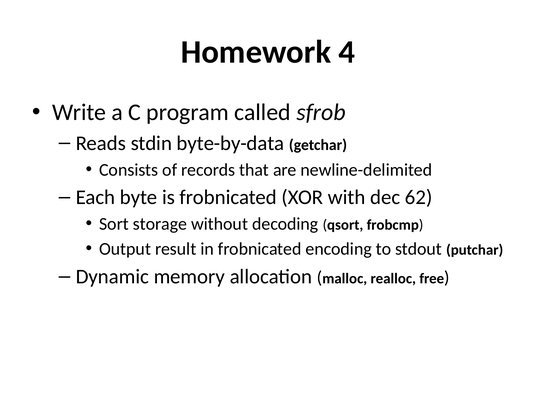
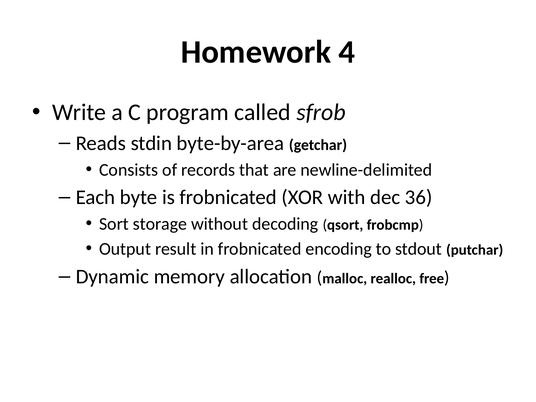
byte-by-data: byte-by-data -> byte-by-area (230, 143)
62: 62 -> 36 (419, 197)
